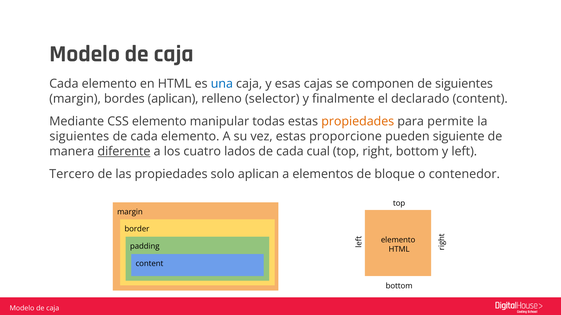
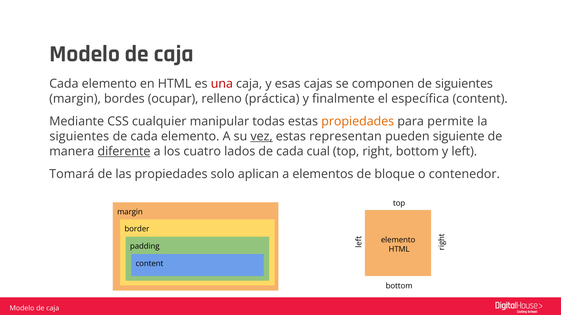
una colour: blue -> red (222, 84)
bordes aplican: aplican -> ocupar (173, 99)
selector: selector -> práctica (272, 99)
declarado: declarado -> específica (420, 99)
CSS elemento: elemento -> cualquier (159, 122)
vez underline: none -> present (262, 137)
proporcione: proporcione -> representan (346, 137)
Tercero: Tercero -> Tomará (72, 174)
